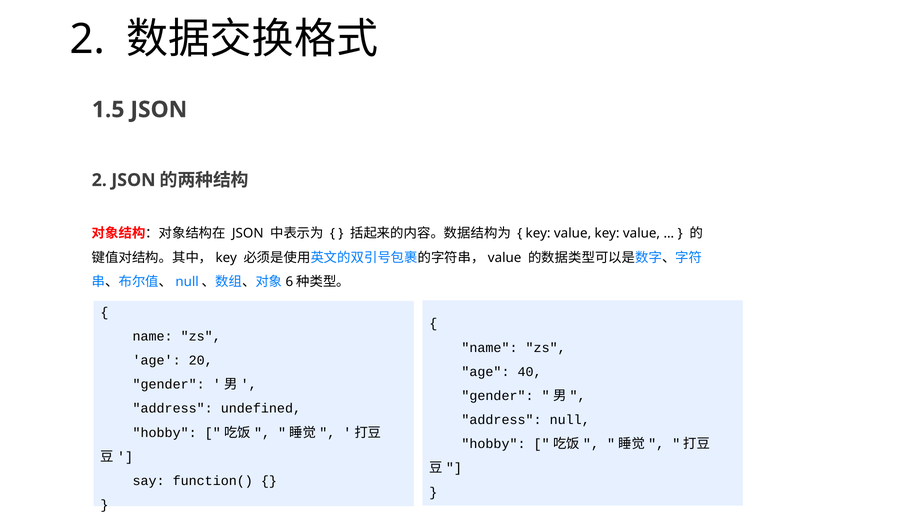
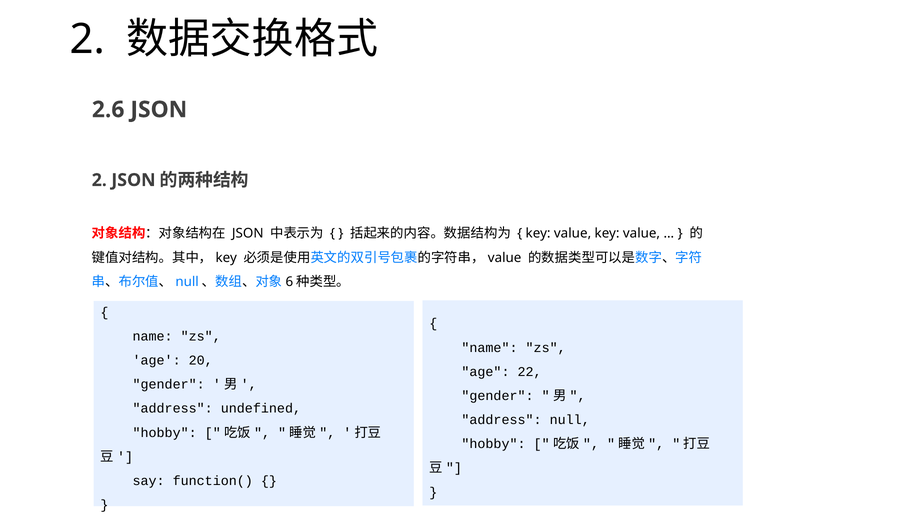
1.5: 1.5 -> 2.6 (108, 109)
40: 40 -> 22 (530, 371)
